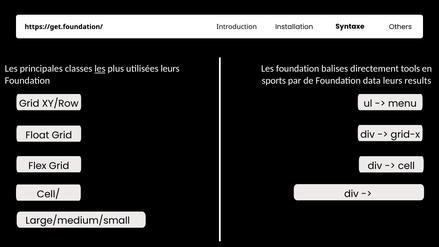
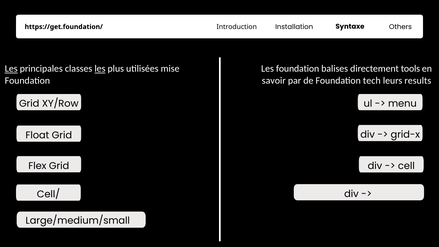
Les underline: none -> present (11, 69)
utilisées leurs: leurs -> mise (170, 69)
sports: sports -> savoir (274, 80)
data: data -> tech (372, 80)
